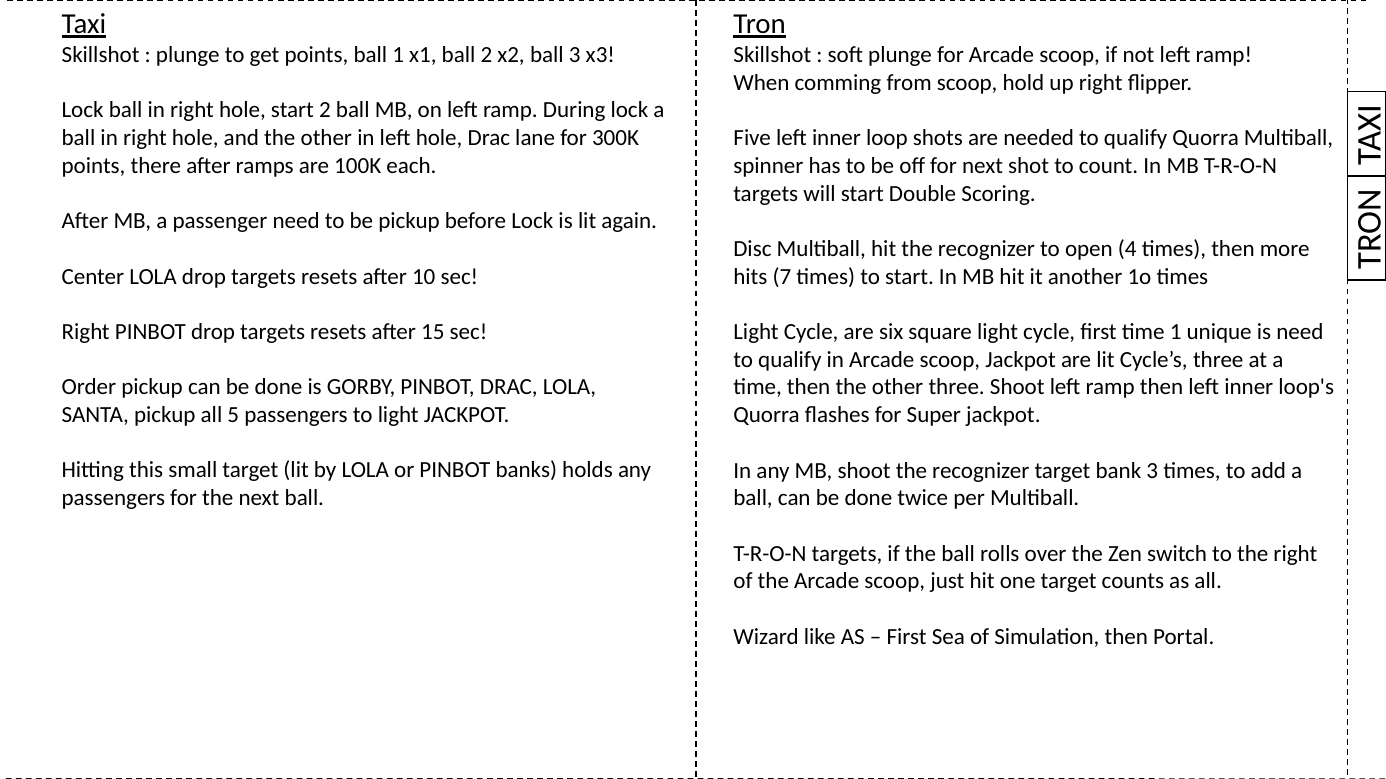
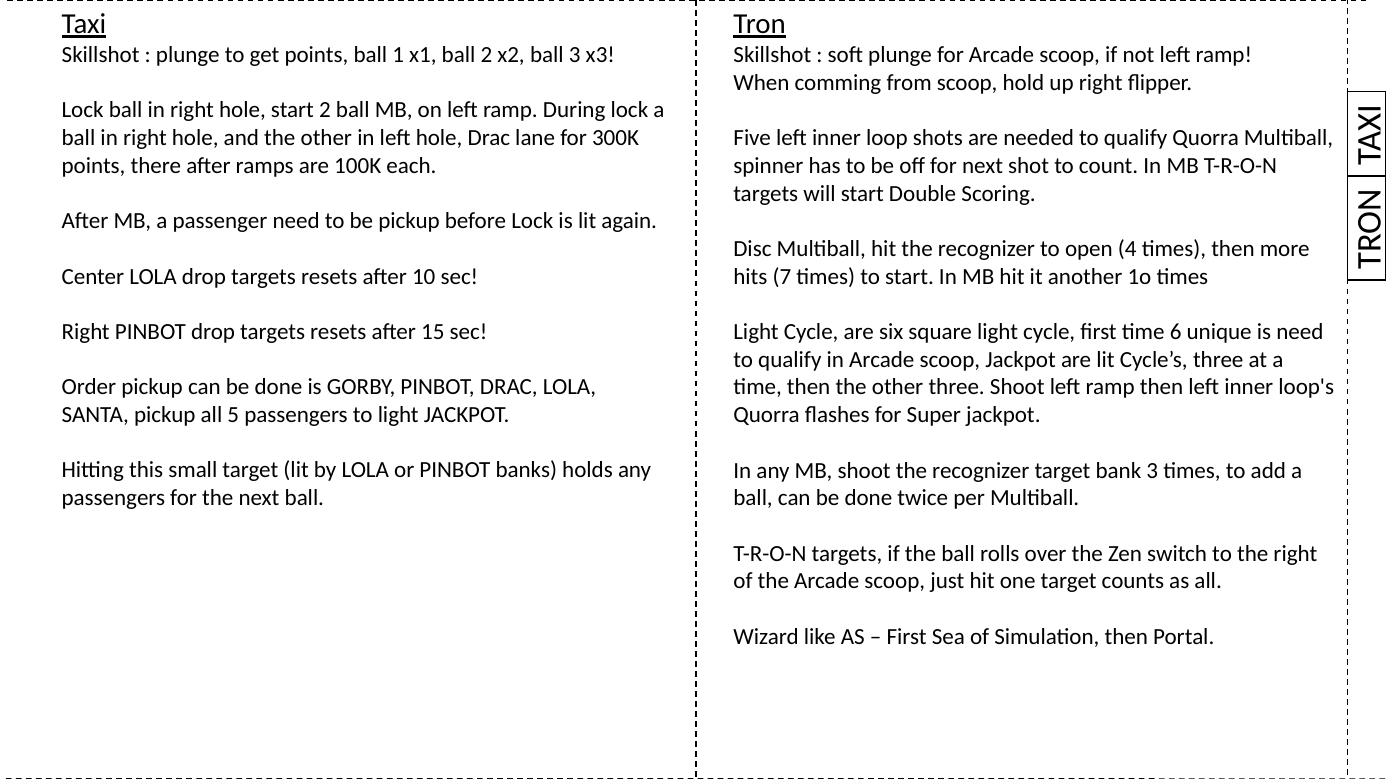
time 1: 1 -> 6 (1176, 332)
